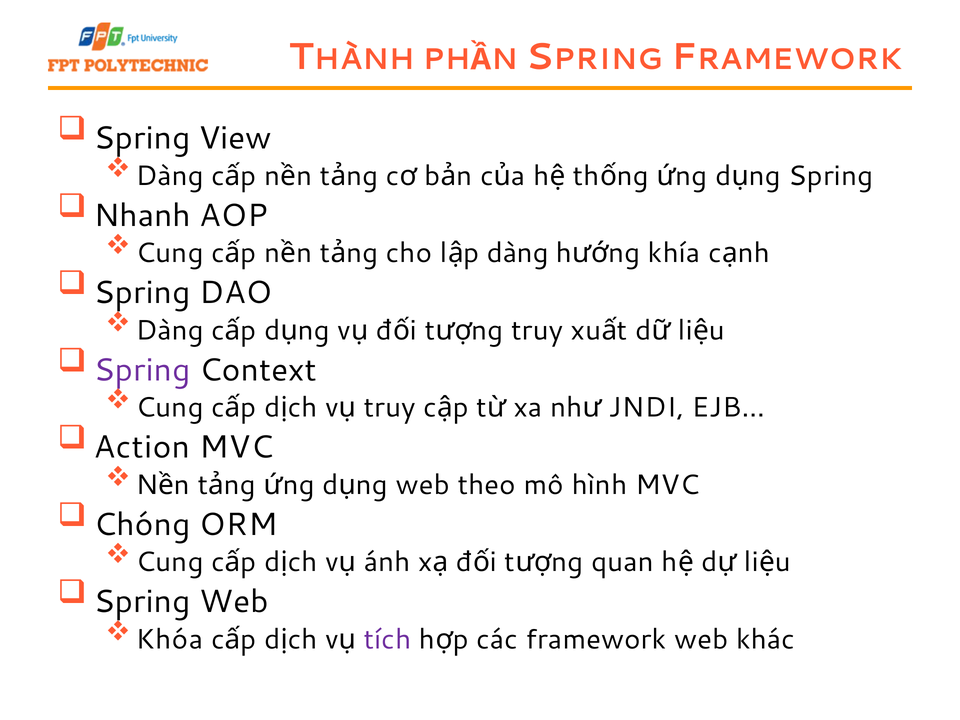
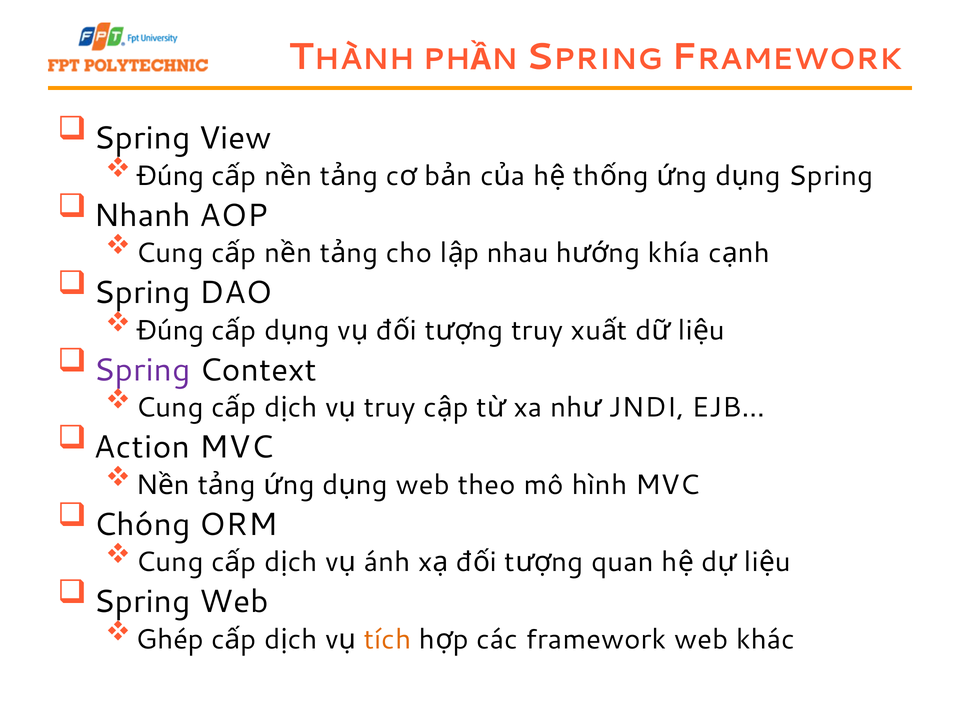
Dàng: Dàng -> Đúng (170, 176)
dàng: dàng -> nhau (518, 253)
Dàng: Dàng -> Đúng (170, 330)
Khóa: Khóa -> Ghép (170, 639)
tích colour: purple -> orange (387, 639)
